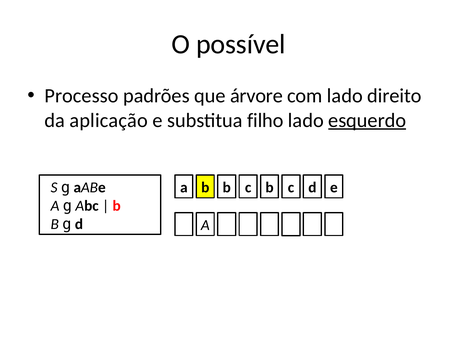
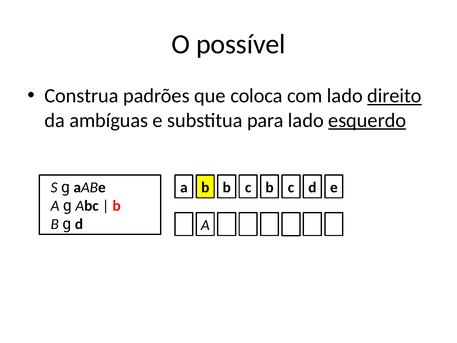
Processo: Processo -> Construa (82, 96)
árvore: árvore -> coloca (256, 96)
direito underline: none -> present (394, 96)
aplicação: aplicação -> ambíguas (109, 120)
filho: filho -> para (265, 120)
